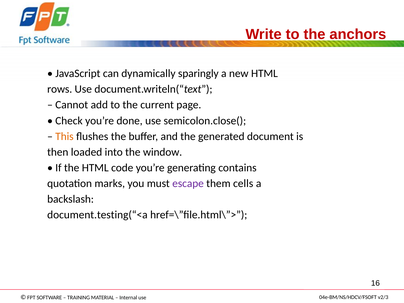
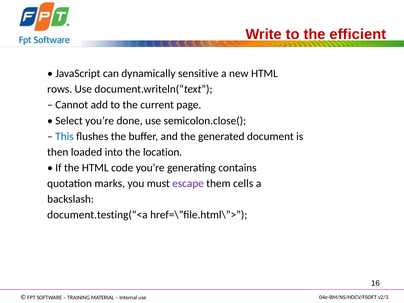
anchors: anchors -> efficient (358, 34)
sparingly: sparingly -> sensitive (198, 74)
Check: Check -> Select (69, 121)
This colour: orange -> blue (64, 136)
window: window -> location (163, 152)
